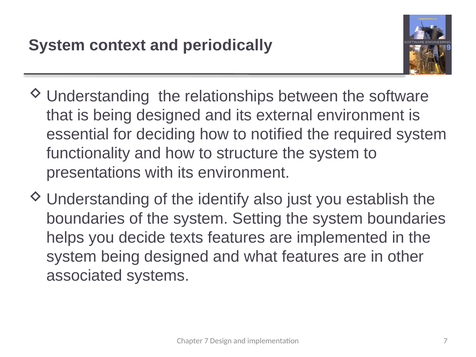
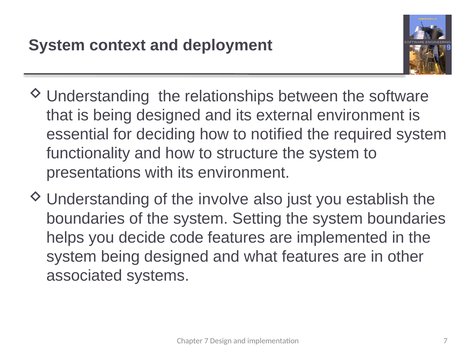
periodically: periodically -> deployment (228, 45)
identify: identify -> involve (223, 199)
texts: texts -> code (187, 238)
